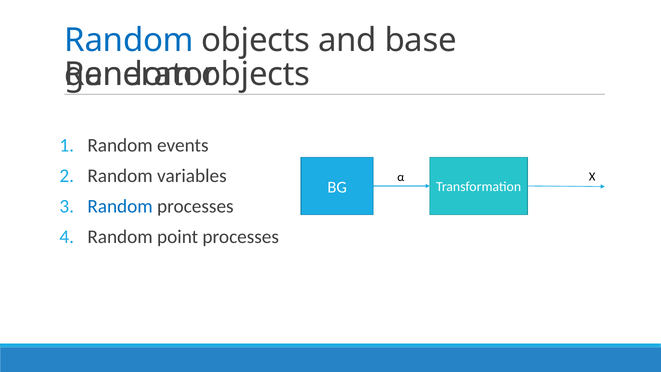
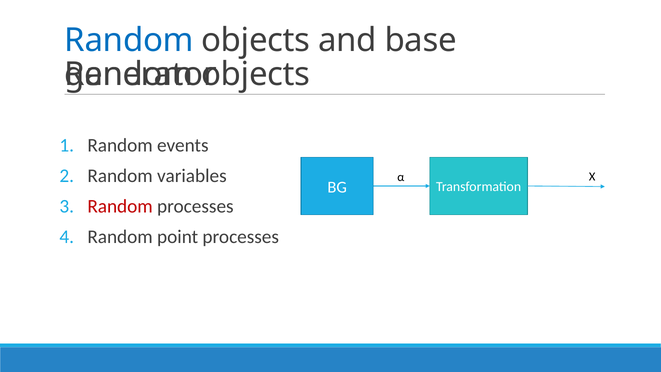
Random colour: blue -> red (120, 206)
